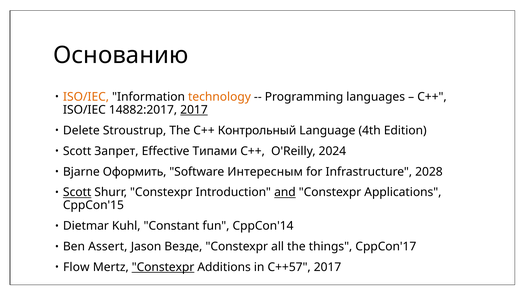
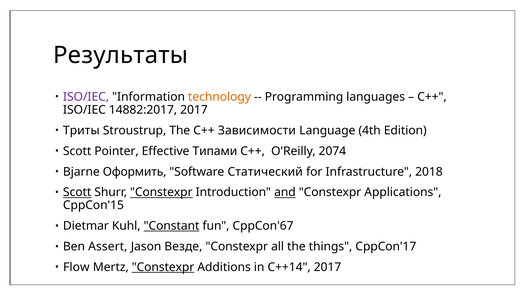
Основанию: Основанию -> Результаты (121, 55)
ISO/IEC colour: orange -> purple (86, 97)
2017 underline: present -> none (194, 110)
Delete: Delete -> Триты (81, 131)
Контрольный: Контрольный -> Зависимости (257, 131)
Запрет: Запрет -> Pointer (116, 151)
2024: 2024 -> 2074 (332, 151)
Интересным: Интересным -> Статический (265, 172)
2028: 2028 -> 2018 (429, 172)
Constexpr underline: none -> present (161, 193)
Constant underline: none -> present (172, 226)
CppCon'14: CppCon'14 -> CppCon'67 (263, 226)
C++57: C++57 -> C++14 (289, 267)
